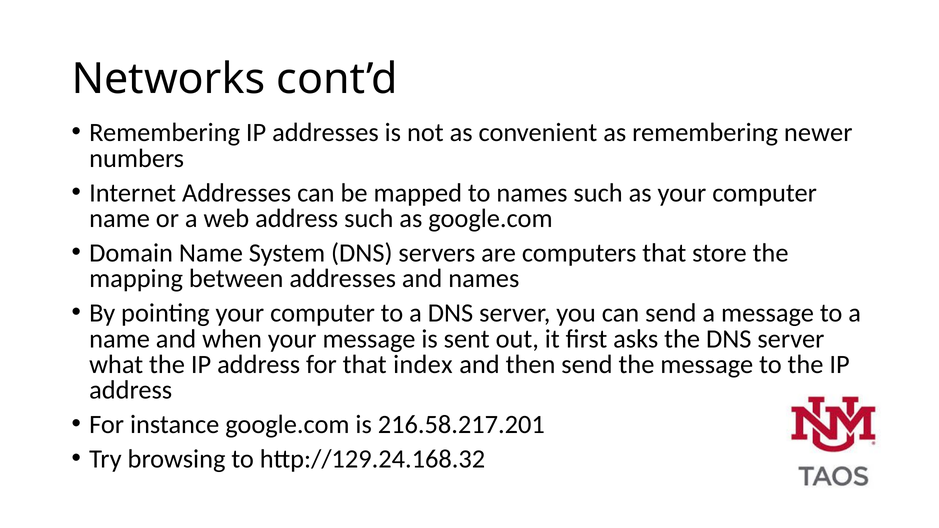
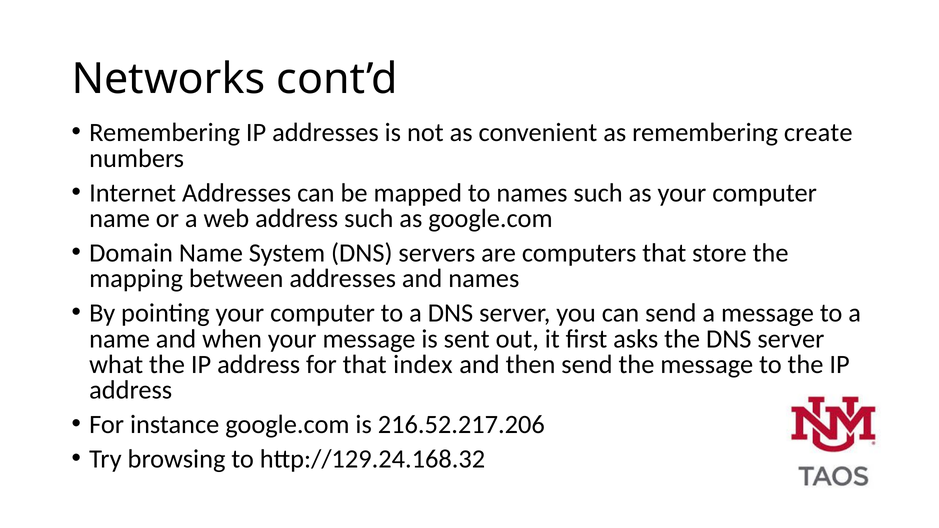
newer: newer -> create (818, 133)
216.58.217.201: 216.58.217.201 -> 216.52.217.206 (461, 425)
